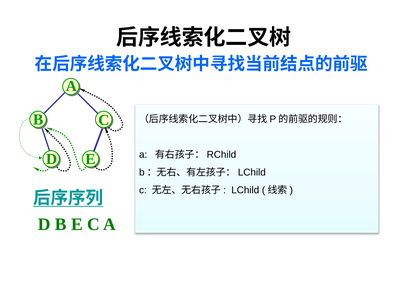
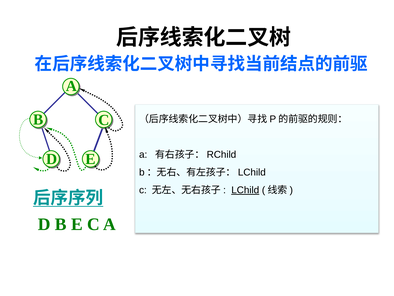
LChild underline: none -> present (245, 190)
